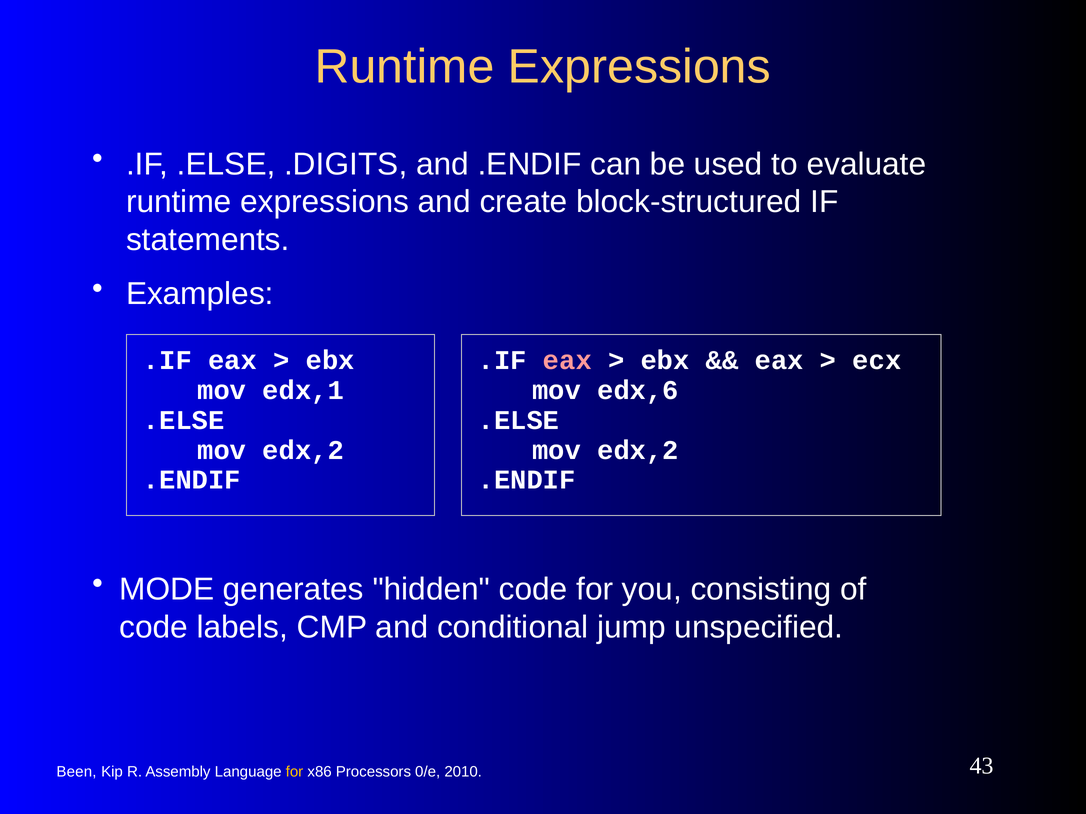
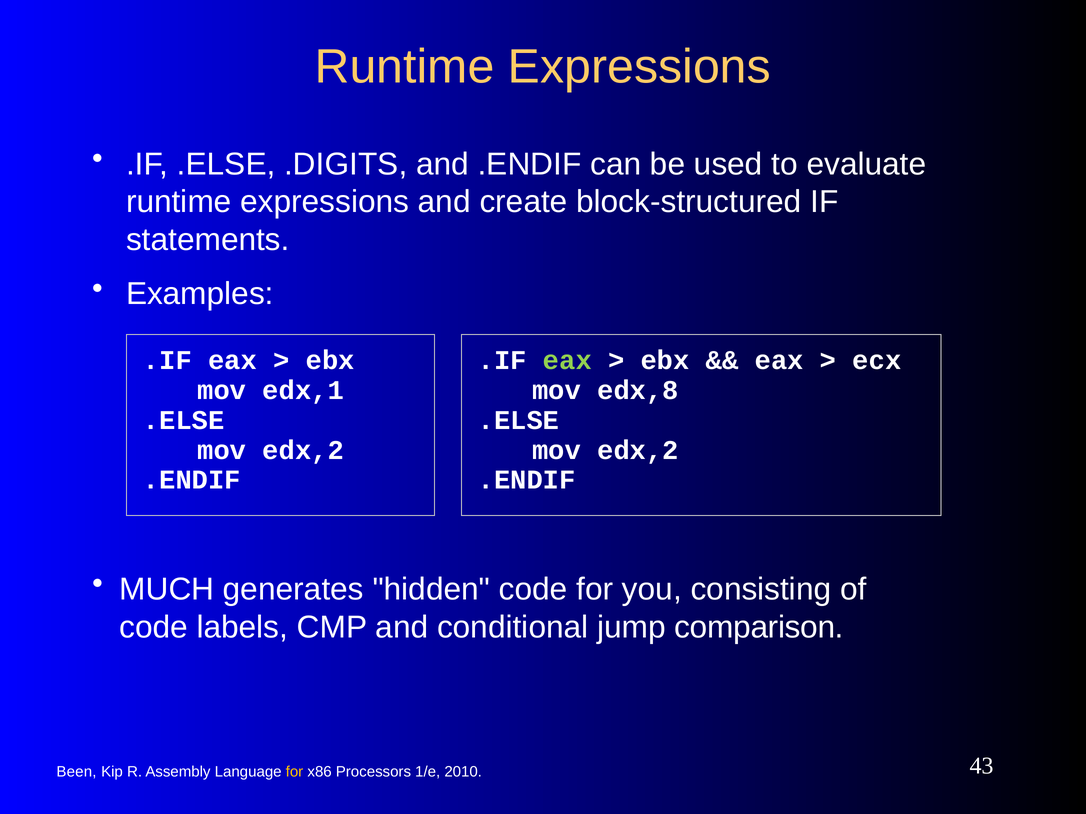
eax colour: pink -> light green (567, 361)
edx,6: edx,6 -> edx,8 (638, 391)
MODE: MODE -> MUCH (167, 590)
unspecified: unspecified -> comparison (759, 628)
0/e: 0/e -> 1/e (428, 772)
